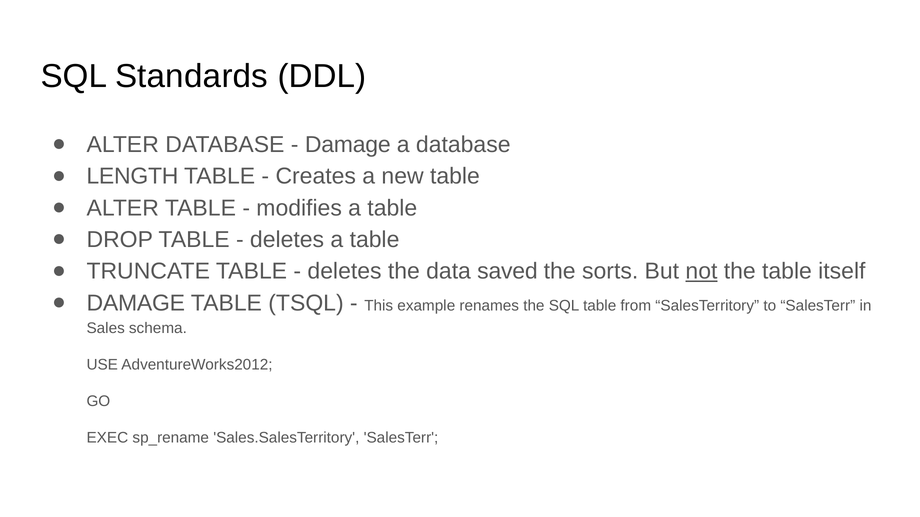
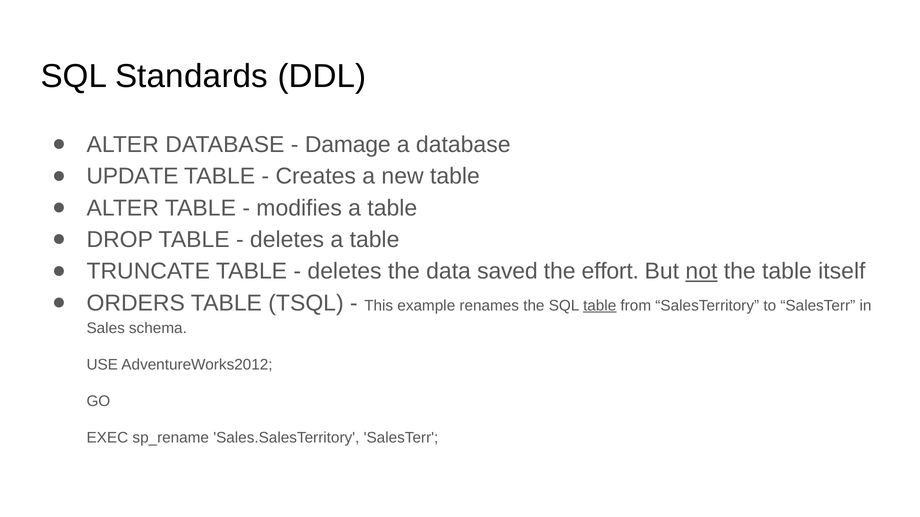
LENGTH: LENGTH -> UPDATE (132, 176)
sorts: sorts -> effort (610, 272)
DAMAGE: DAMAGE -> ORDERS (136, 303)
table underline: none -> present (600, 306)
